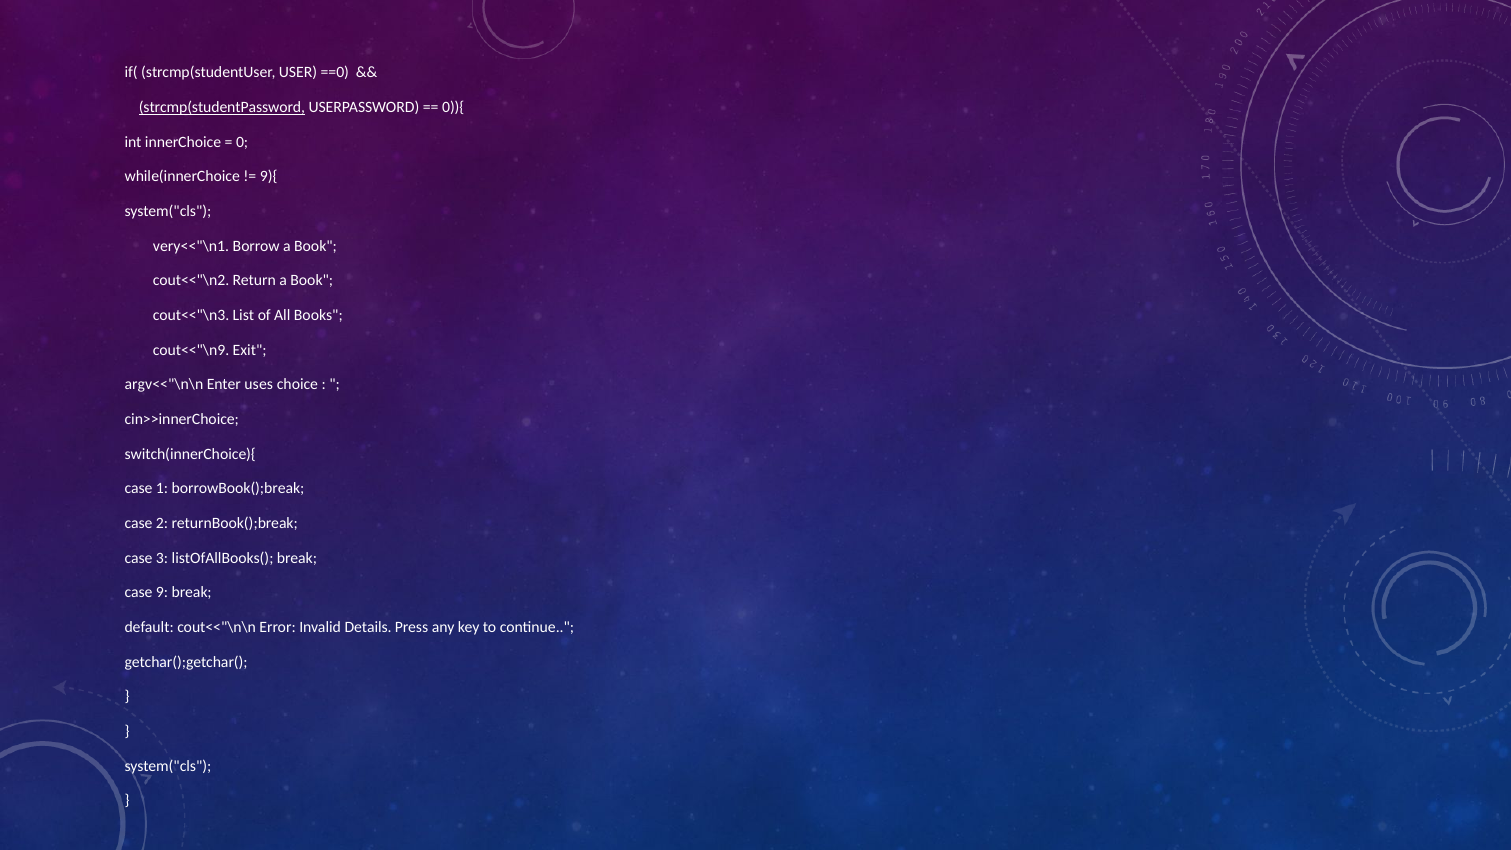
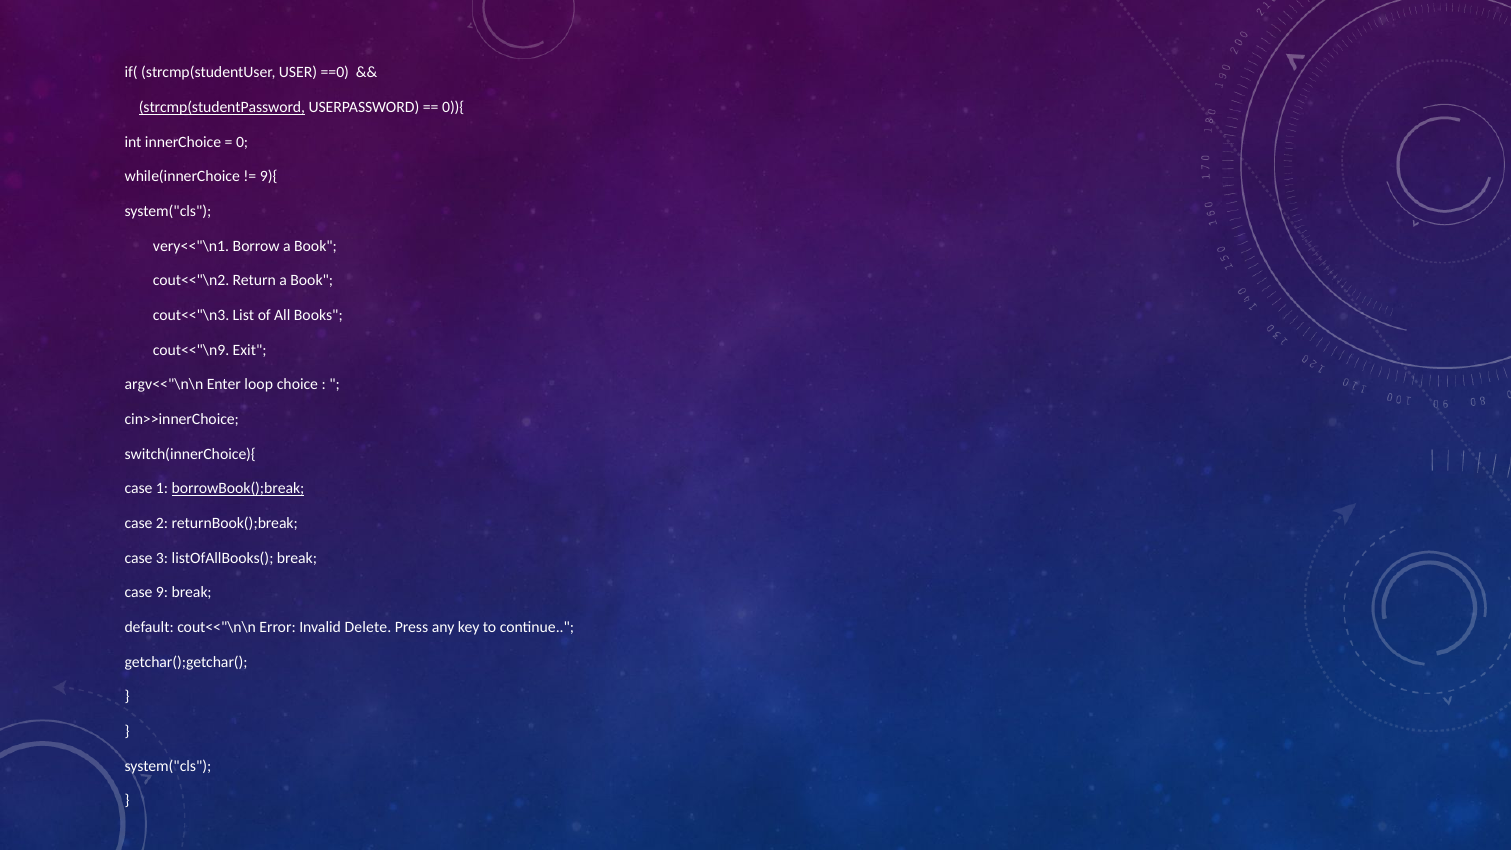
uses: uses -> loop (259, 385)
borrowBook();break underline: none -> present (238, 489)
Details: Details -> Delete (368, 627)
